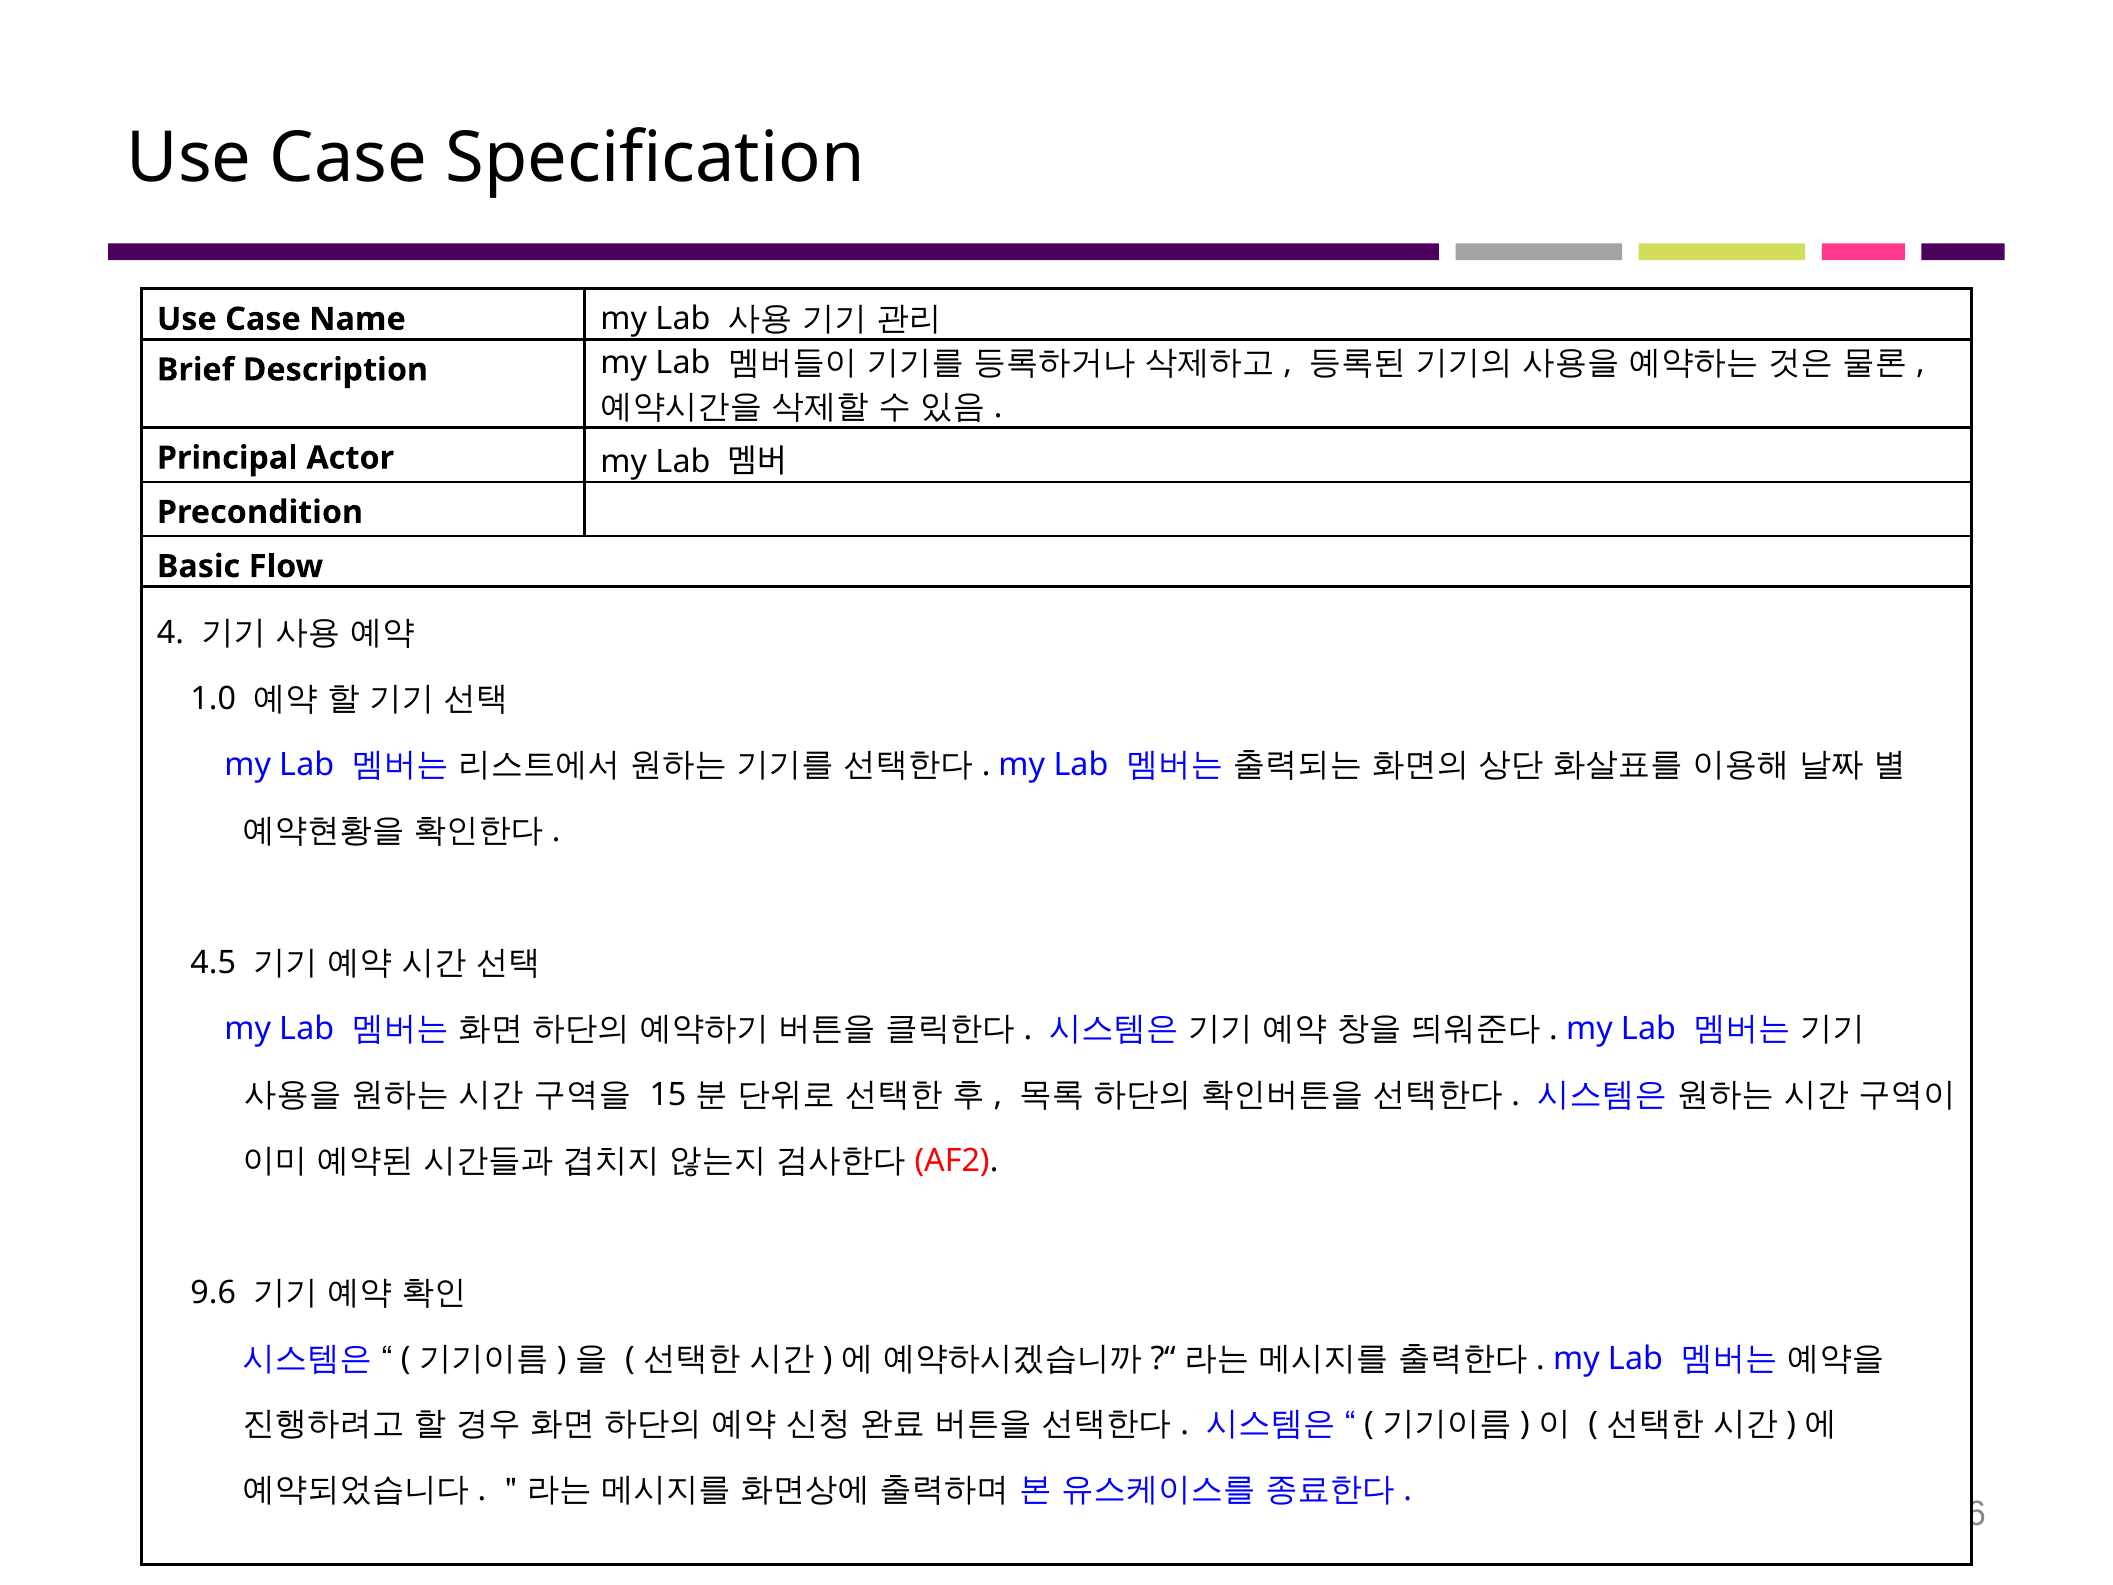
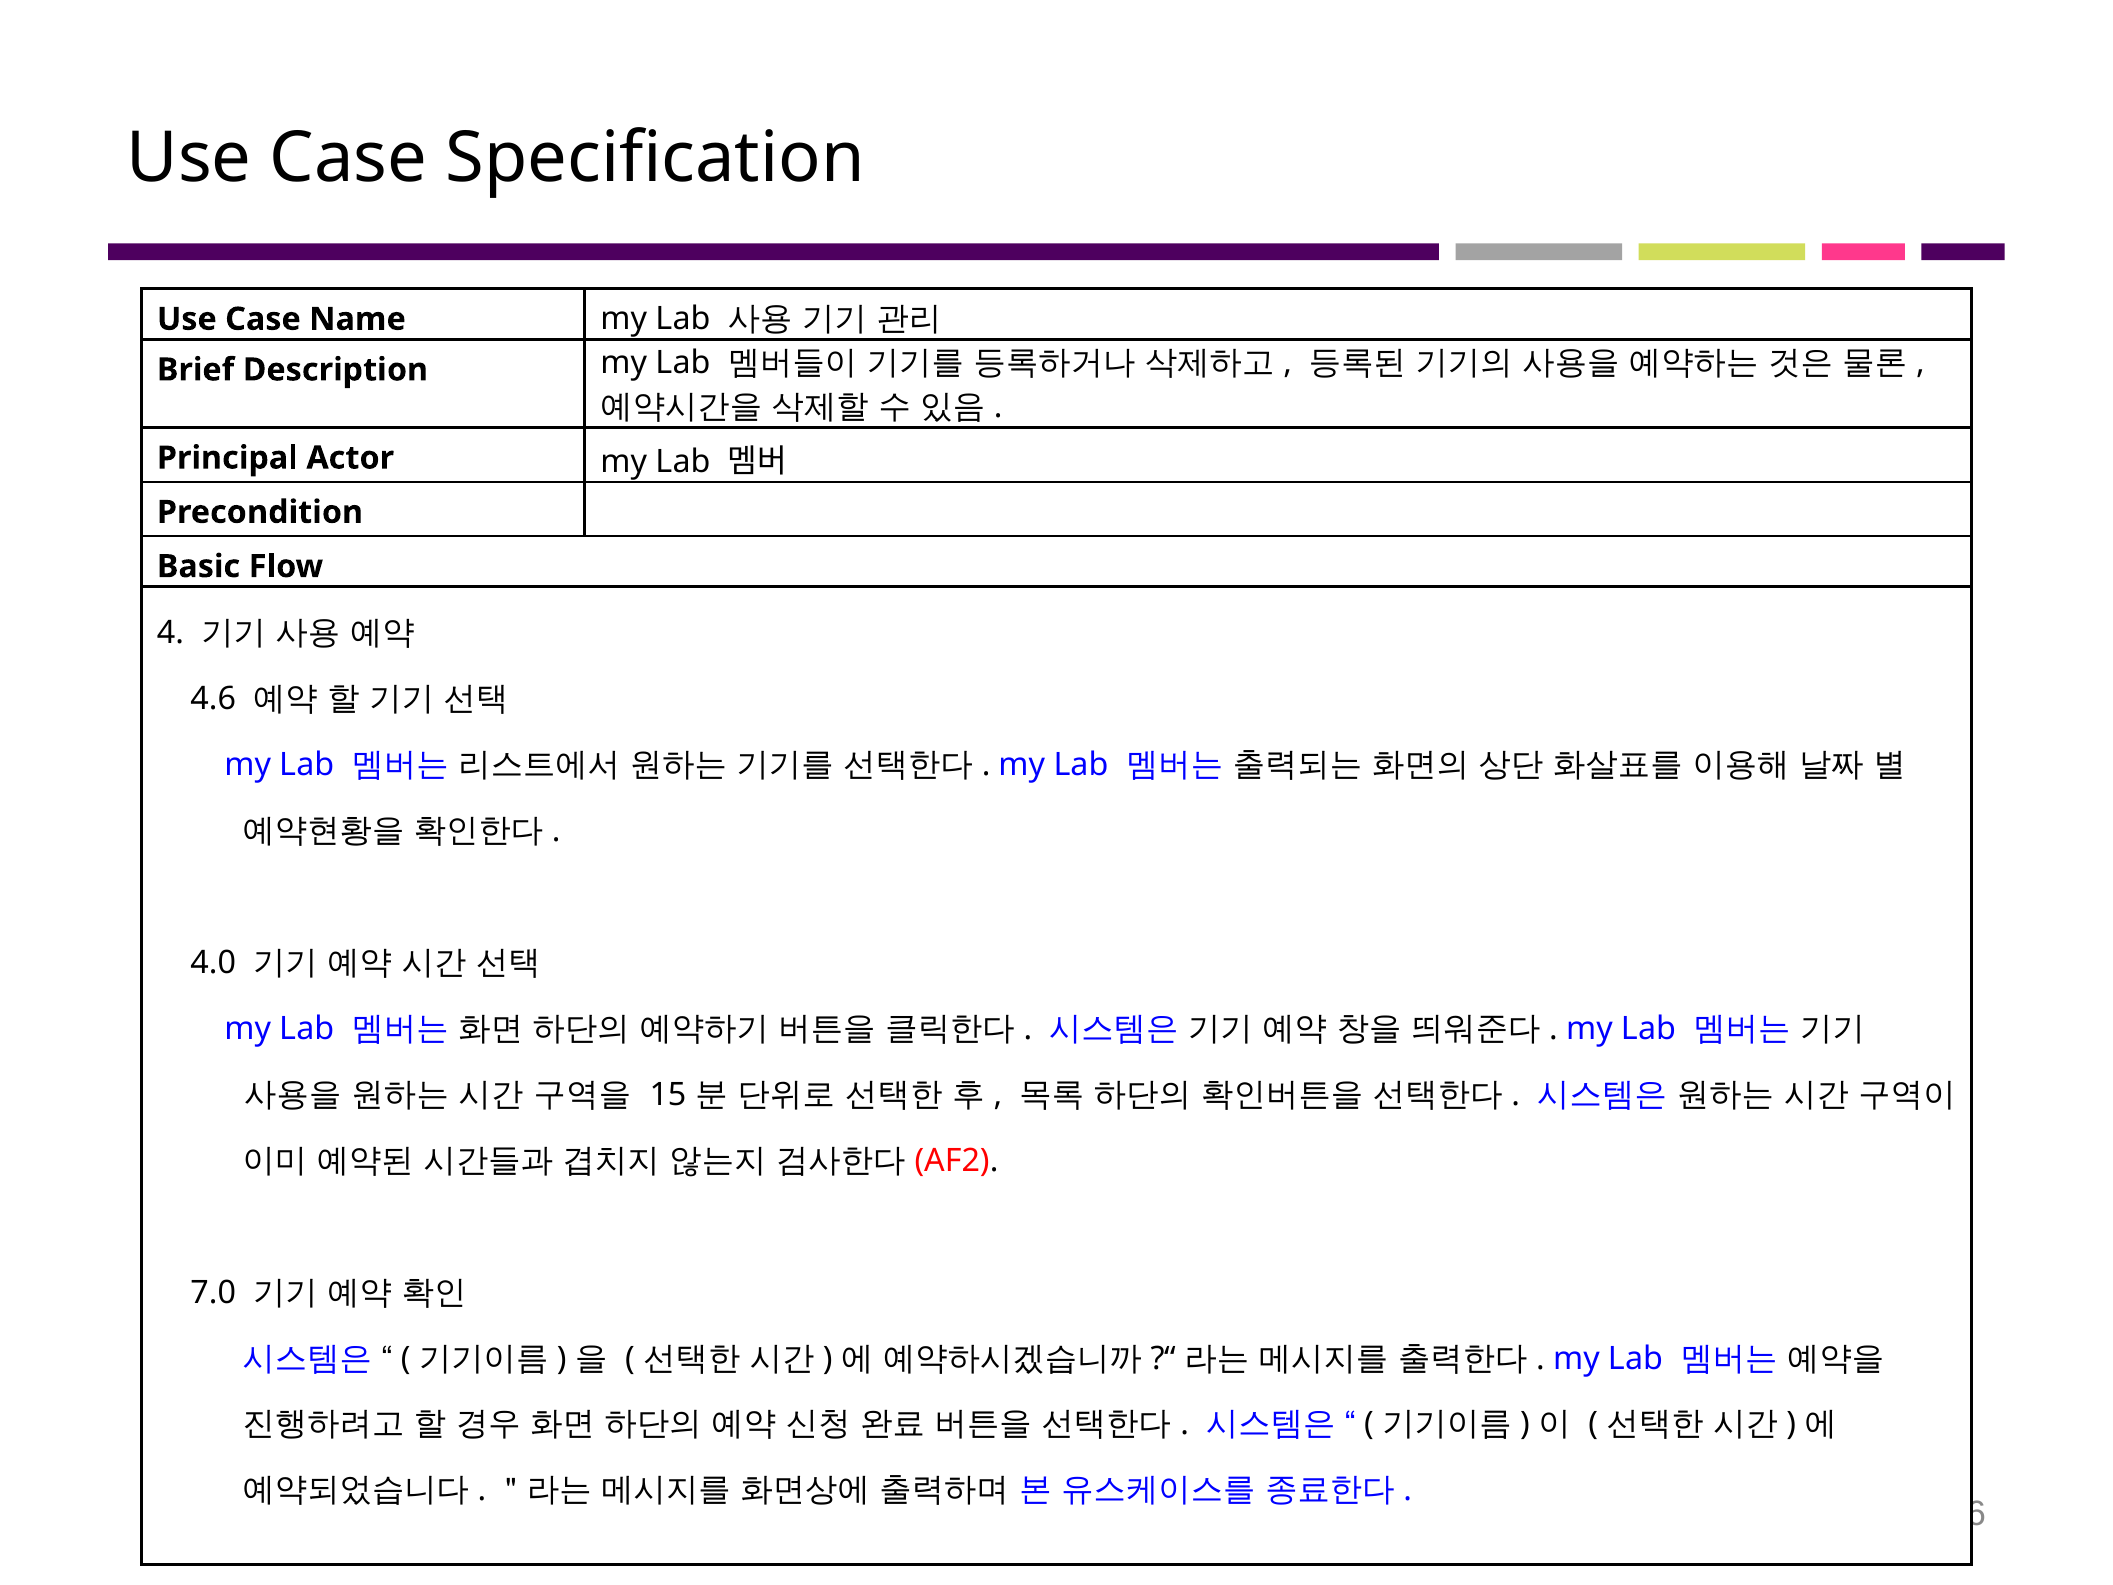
1.0: 1.0 -> 4.6 (213, 698)
4.5: 4.5 -> 4.0 (213, 962)
9.6: 9.6 -> 7.0 (213, 1292)
